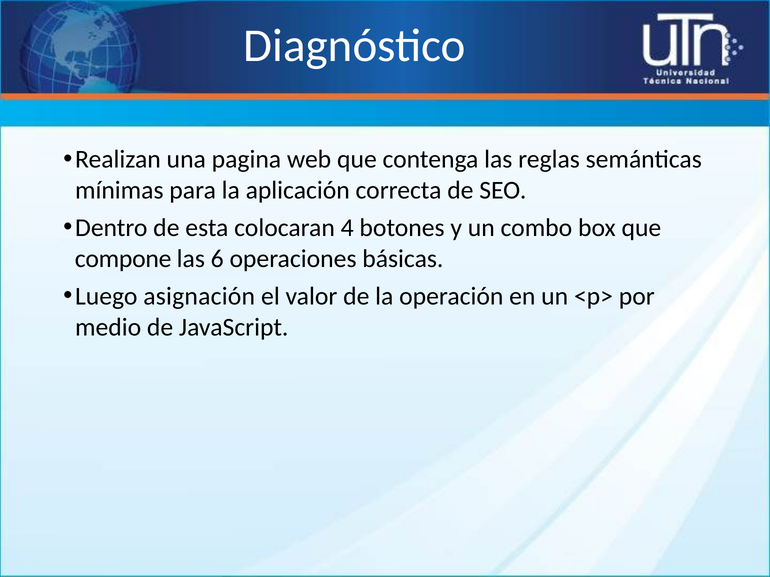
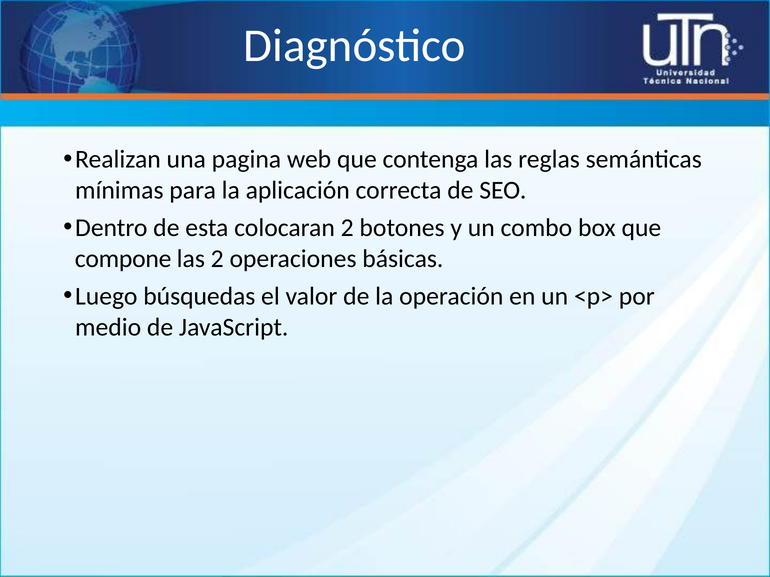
colocaran 4: 4 -> 2 (347, 228)
las 6: 6 -> 2 (217, 259)
asignación: asignación -> búsquedas (199, 297)
